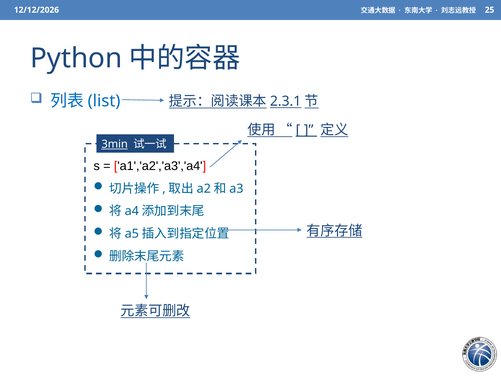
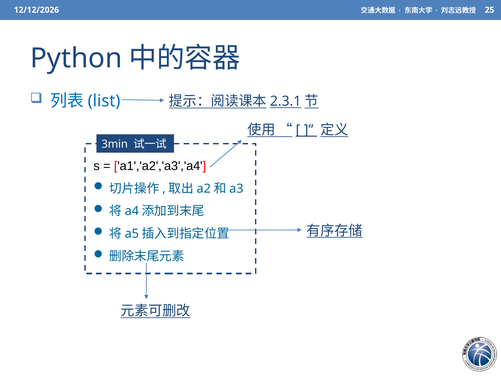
3min underline: present -> none (115, 144)
